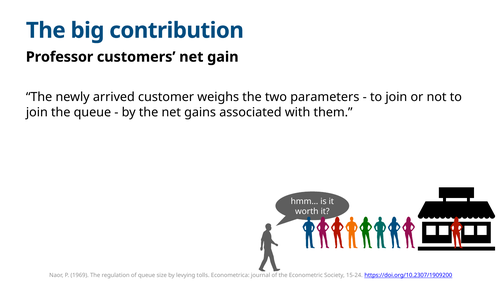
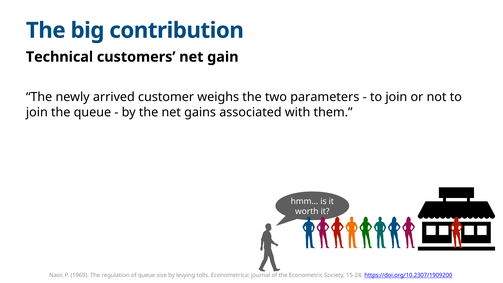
Professor: Professor -> Technical (60, 57)
